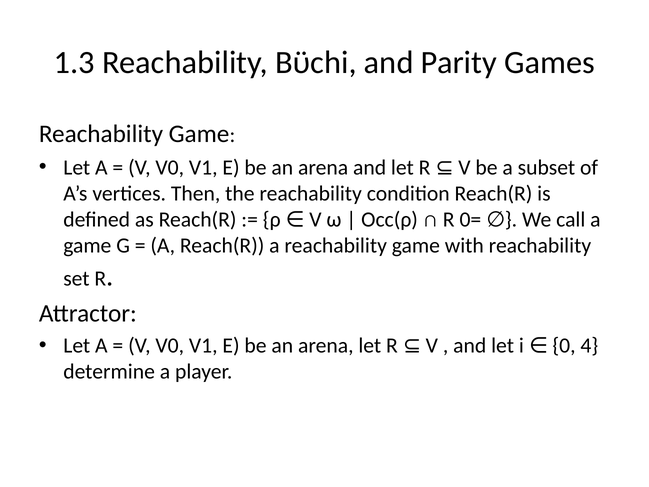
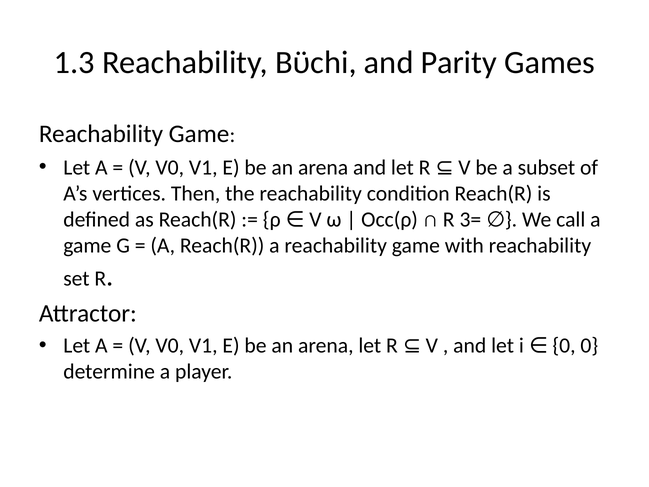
0=: 0= -> 3= (470, 219)
0 4: 4 -> 0 (589, 346)
